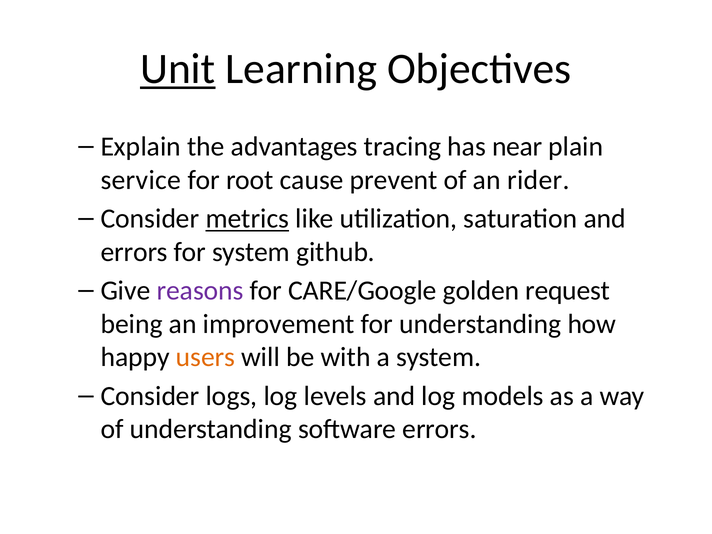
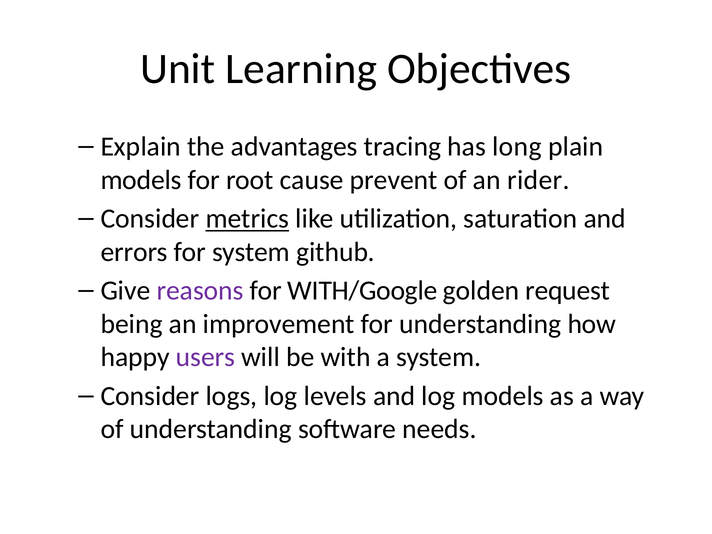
Unit underline: present -> none (178, 69)
near: near -> long (517, 147)
service: service -> models (141, 180)
CARE/Google: CARE/Google -> WITH/Google (362, 291)
users colour: orange -> purple (205, 357)
software errors: errors -> needs (439, 429)
